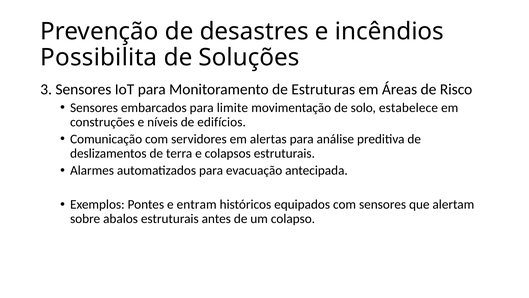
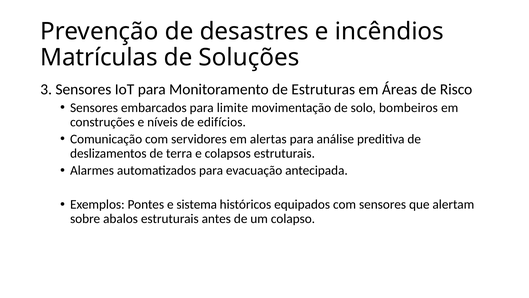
Possibilita: Possibilita -> Matrículas (99, 58)
estabelece: estabelece -> bombeiros (408, 108)
entram: entram -> sistema (197, 204)
